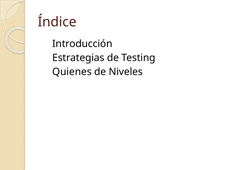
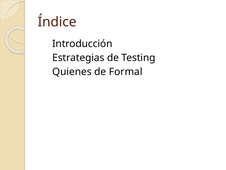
Niveles: Niveles -> Formal (126, 72)
